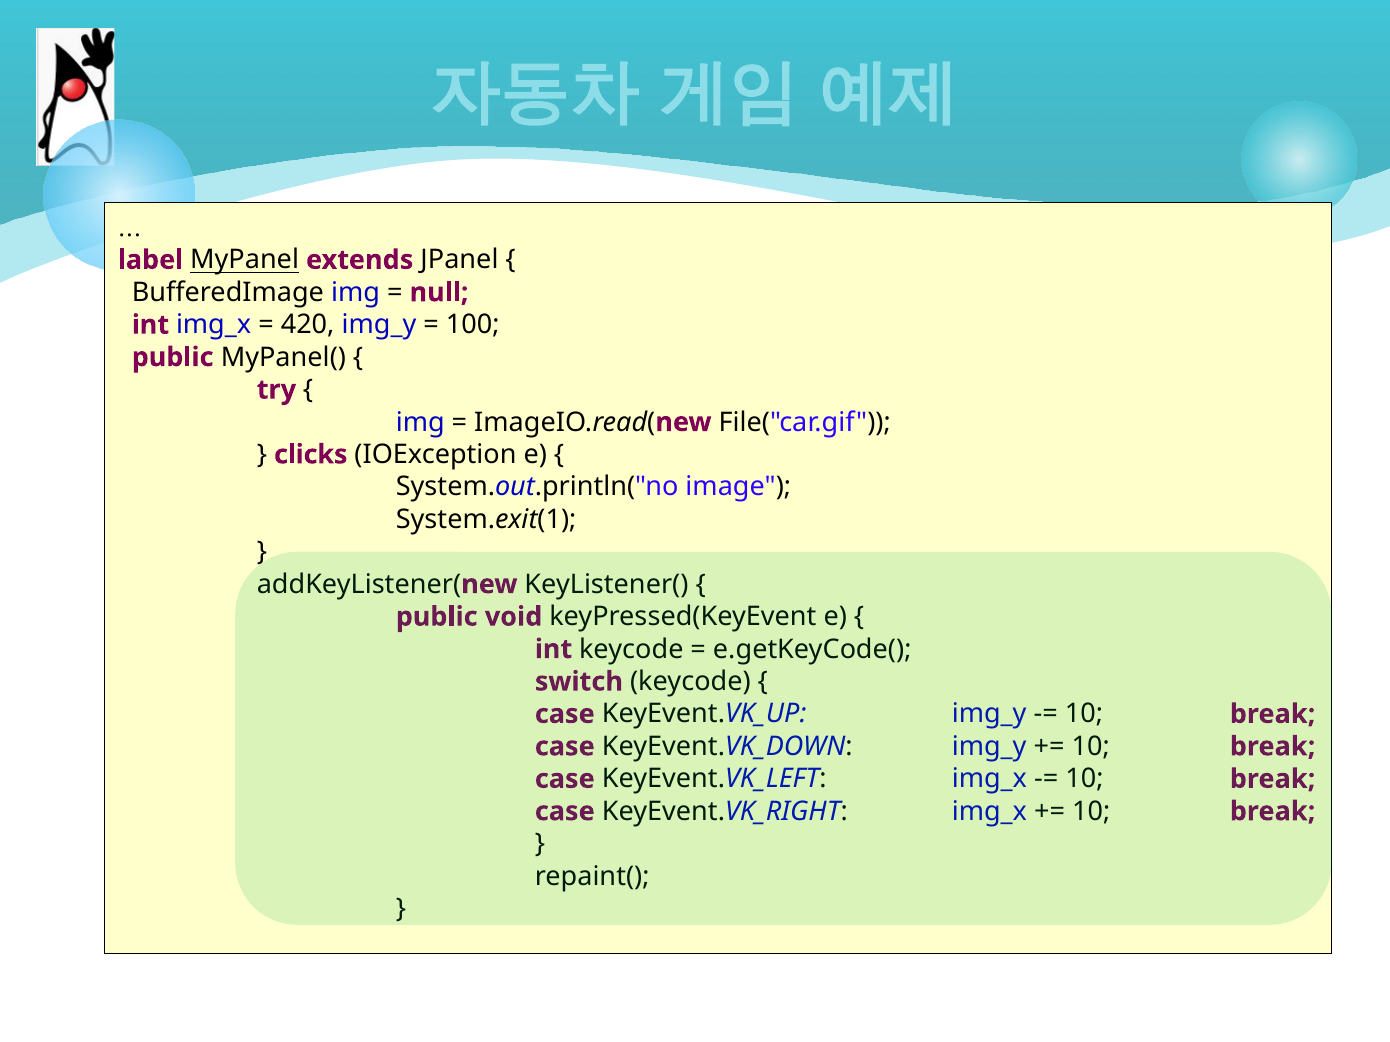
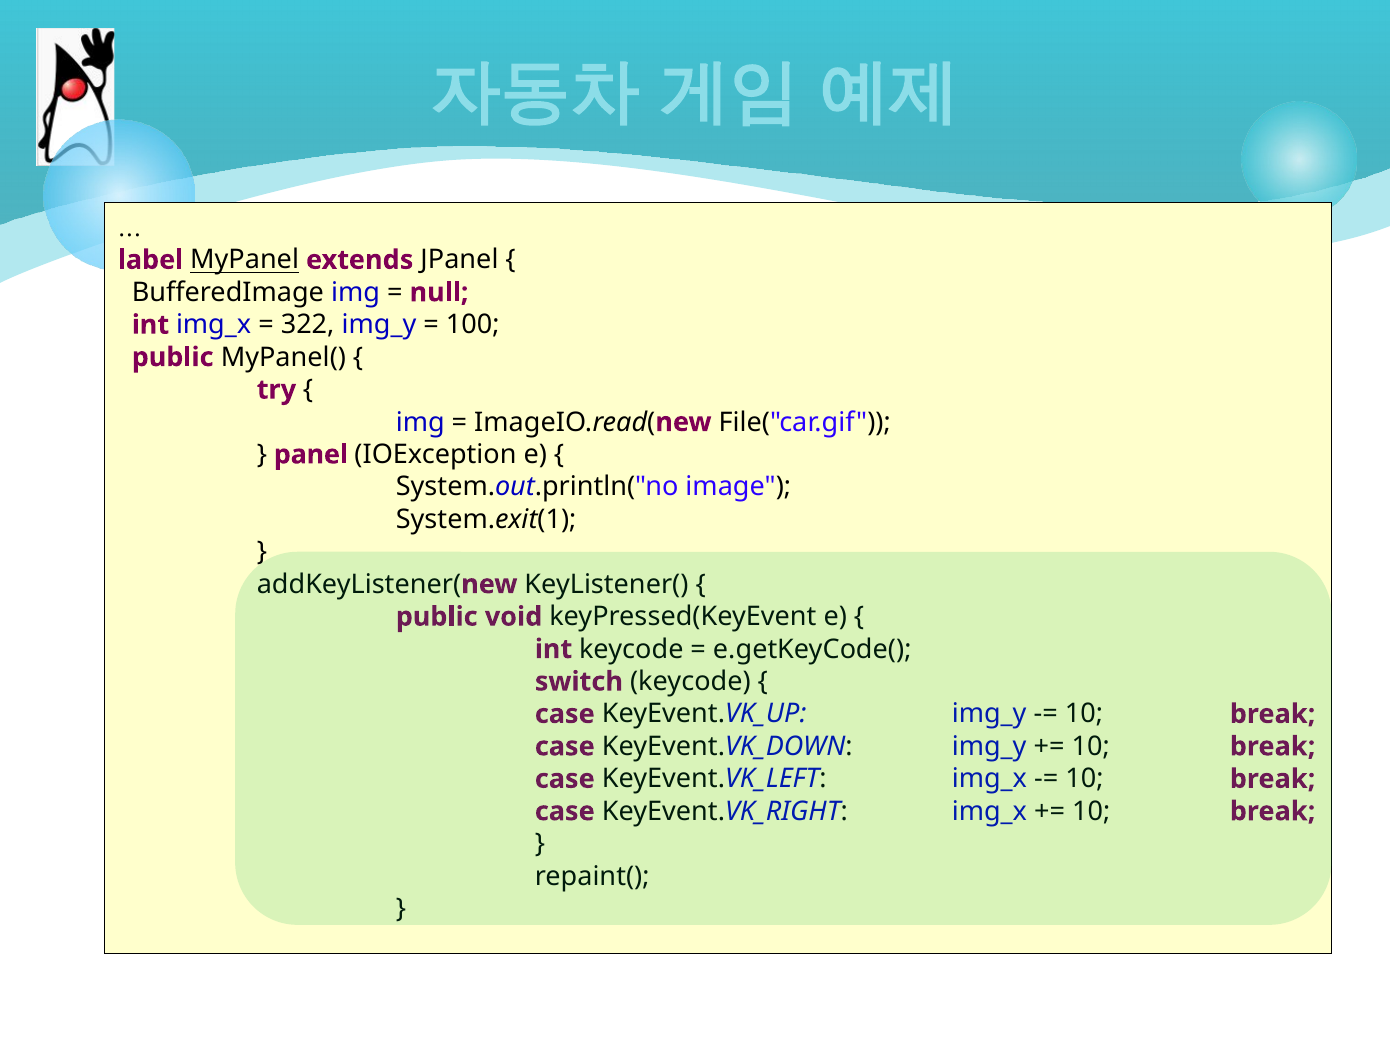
420: 420 -> 322 (308, 325)
clicks: clicks -> panel (311, 455)
